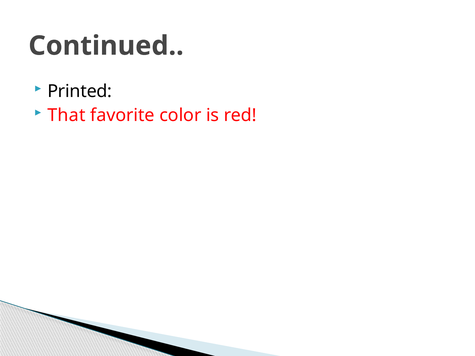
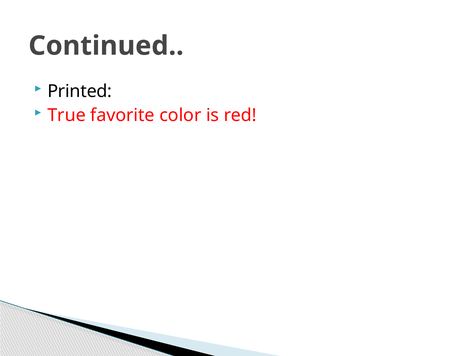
That: That -> True (67, 115)
